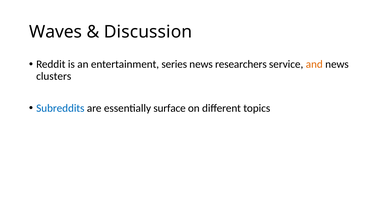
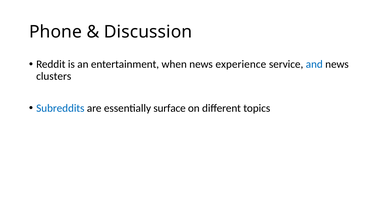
Waves: Waves -> Phone (55, 32)
series: series -> when (174, 64)
researchers: researchers -> experience (241, 64)
and colour: orange -> blue (314, 64)
